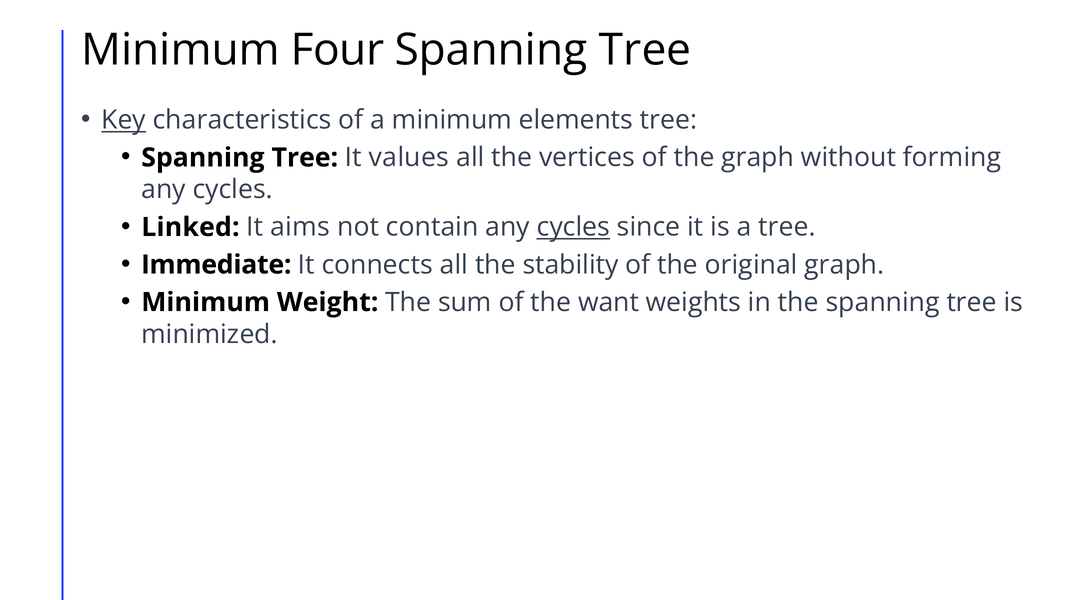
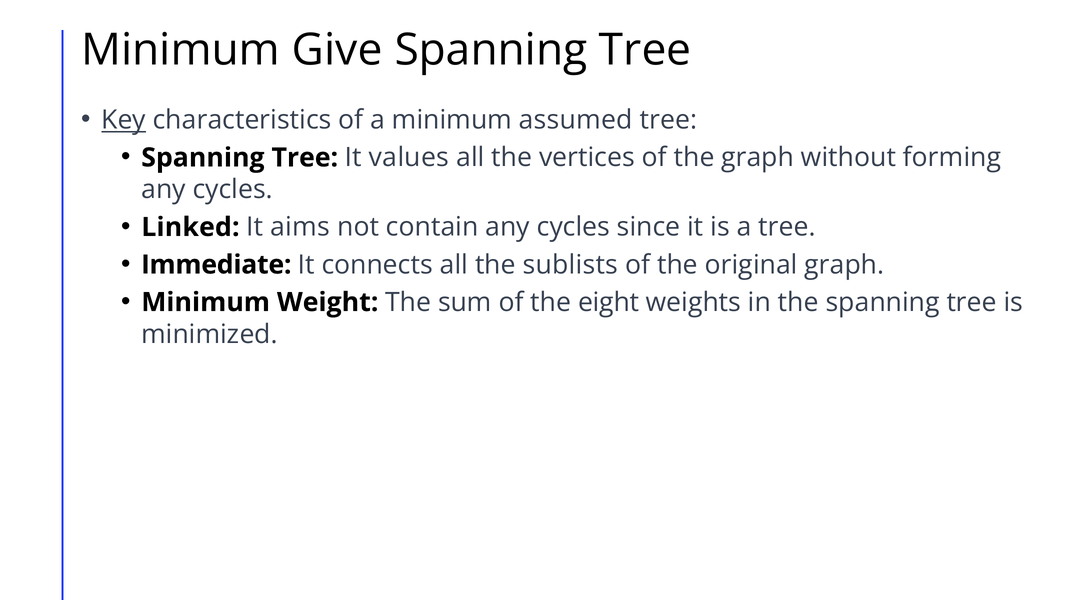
Four: Four -> Give (337, 50)
elements: elements -> assumed (576, 120)
cycles underline: present -> none (573, 227)
stability: stability -> sublists (570, 265)
want: want -> eight (609, 302)
